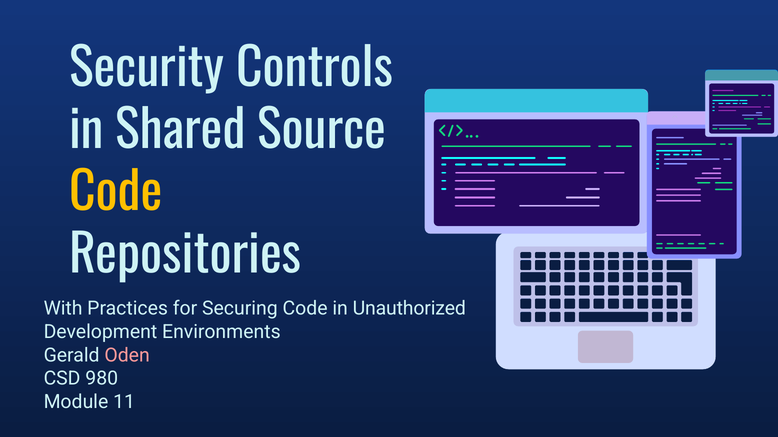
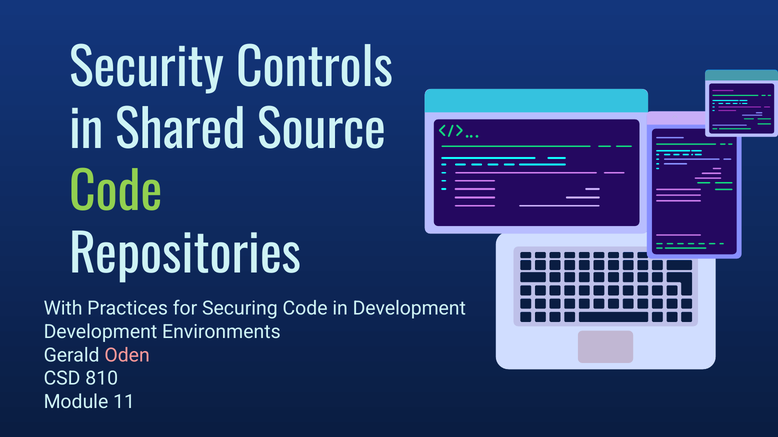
Code colour: yellow -> light green (116, 194)
in Unauthorized: Unauthorized -> Development (409, 309)
980: 980 -> 810 (102, 379)
